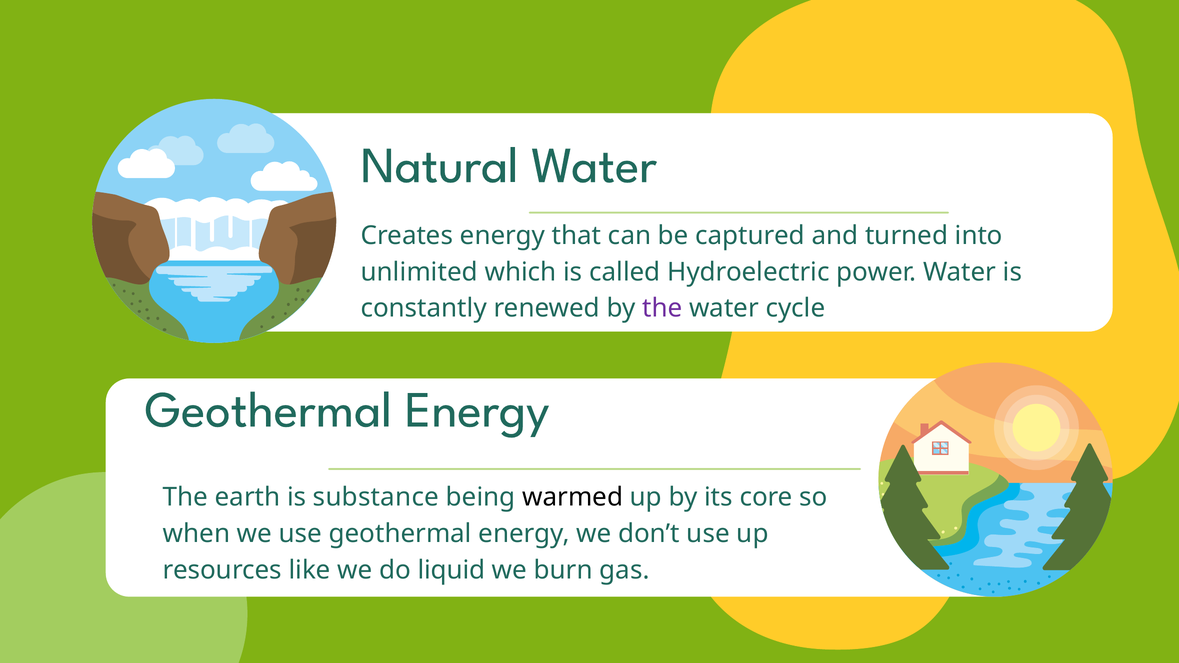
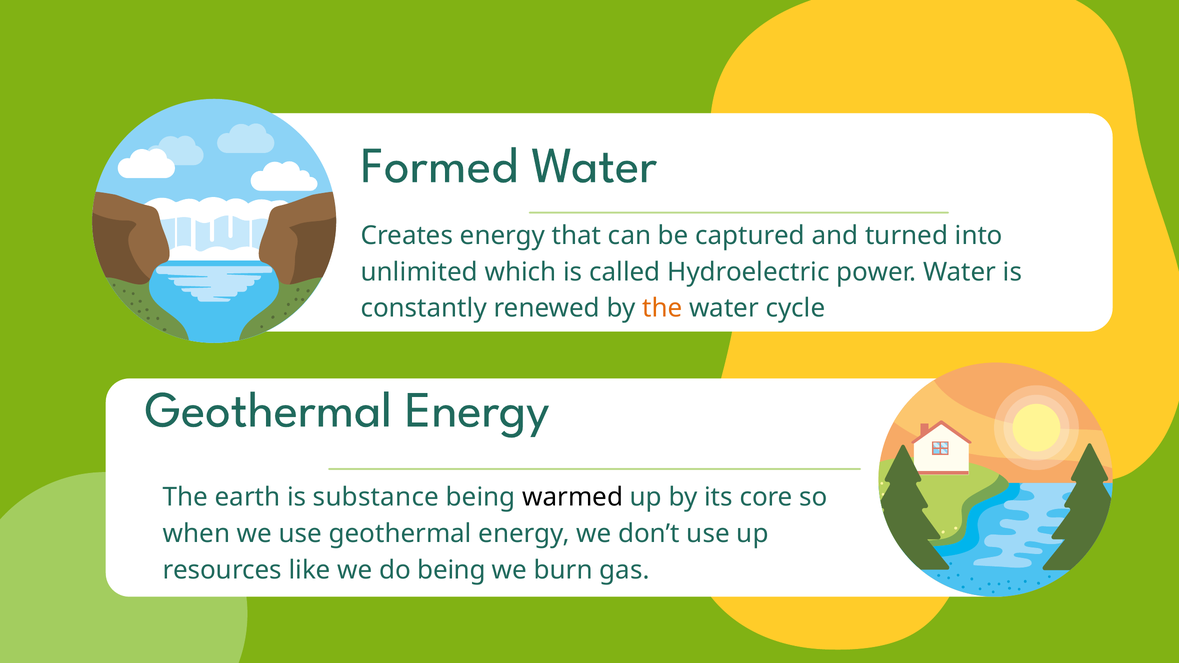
Natural: Natural -> Formed (439, 165)
the colour: purple -> orange (662, 308)
do liquid: liquid -> being (452, 570)
